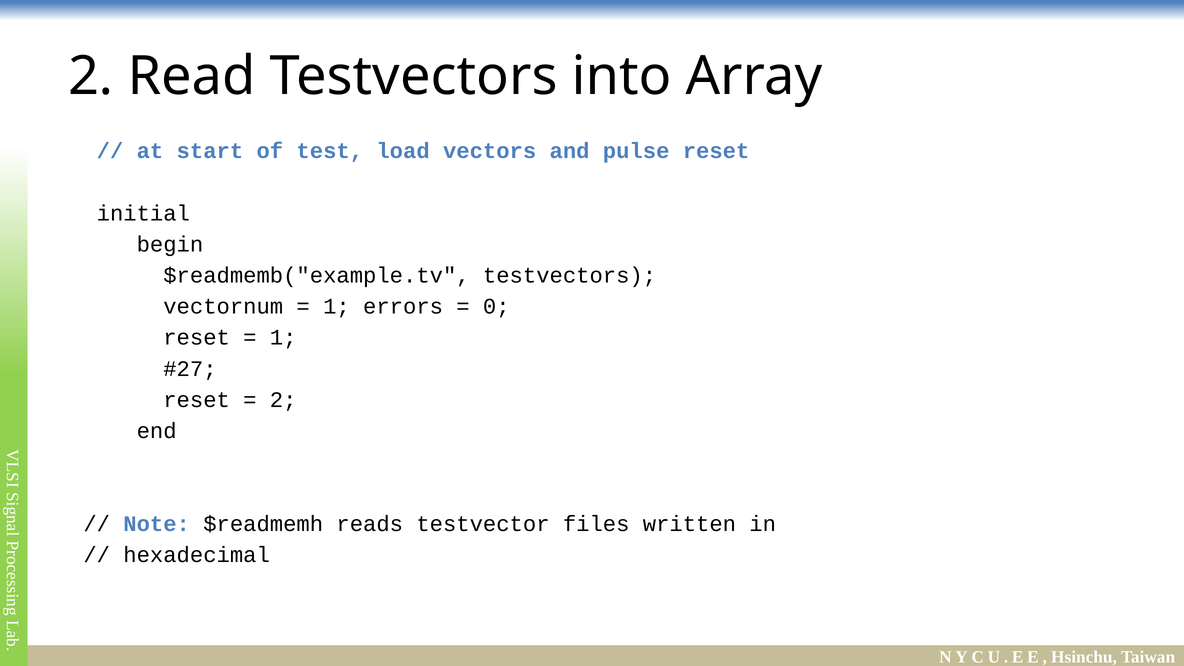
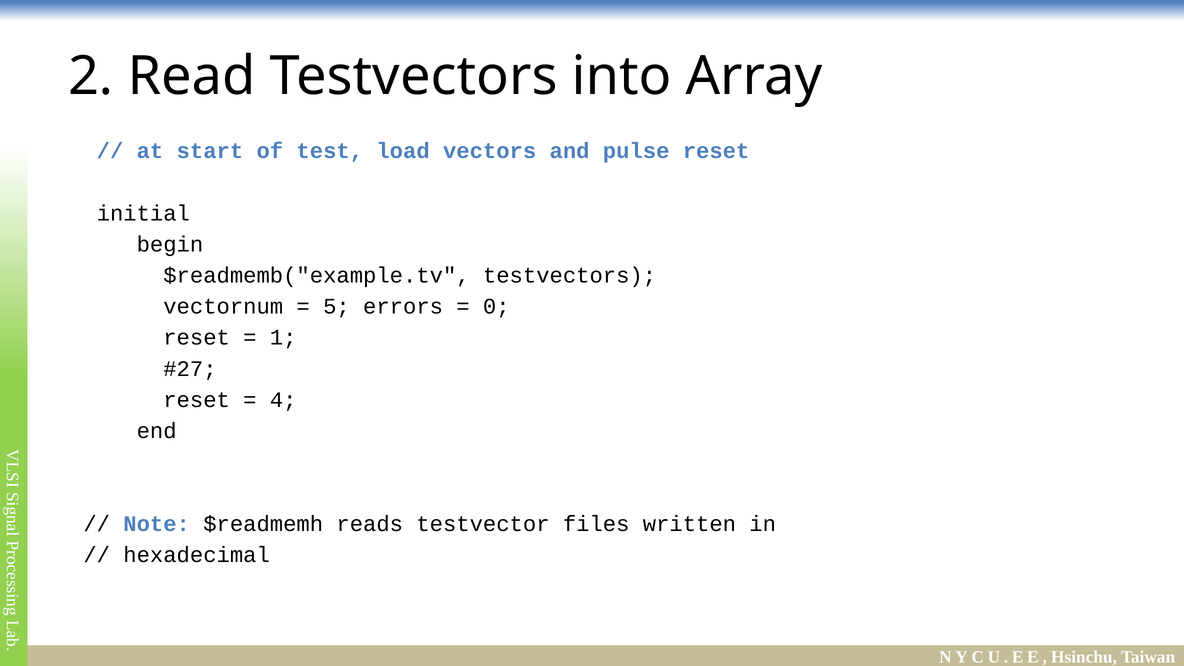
1: 1 -> 5 (336, 307)
2: 2 -> 4 (283, 400)
